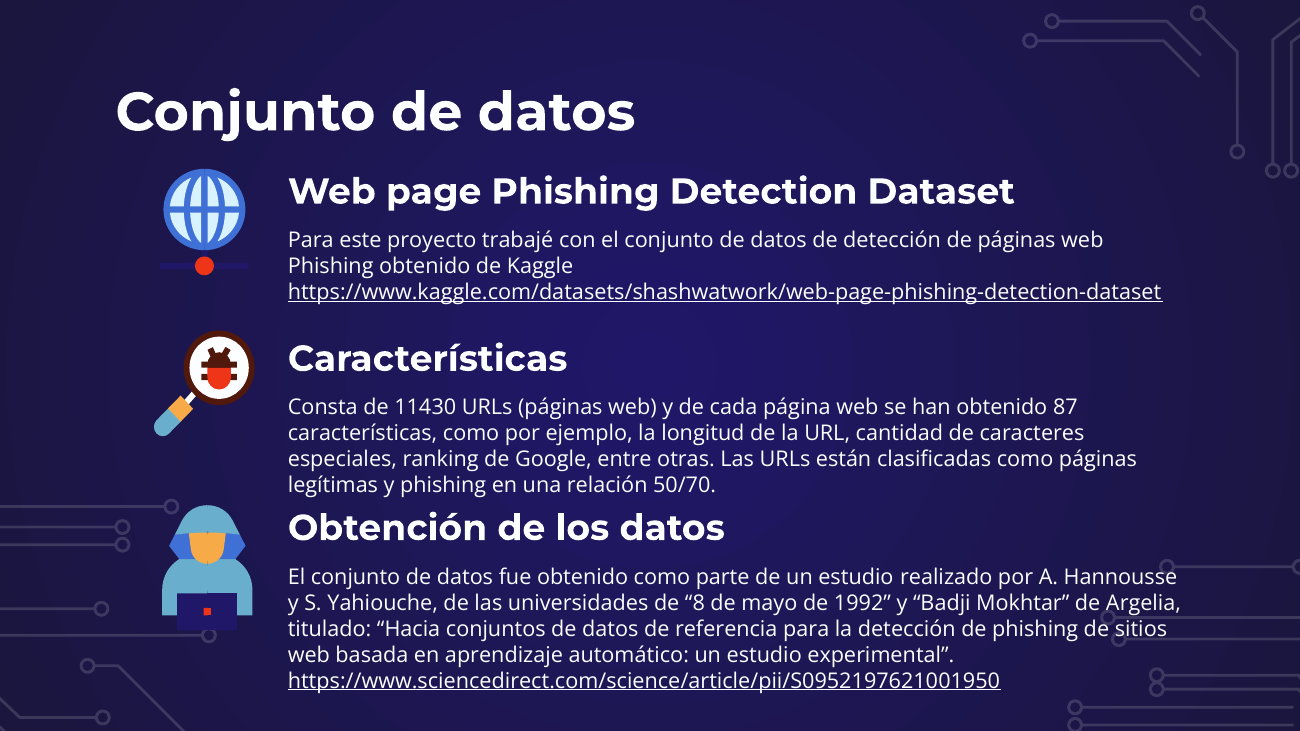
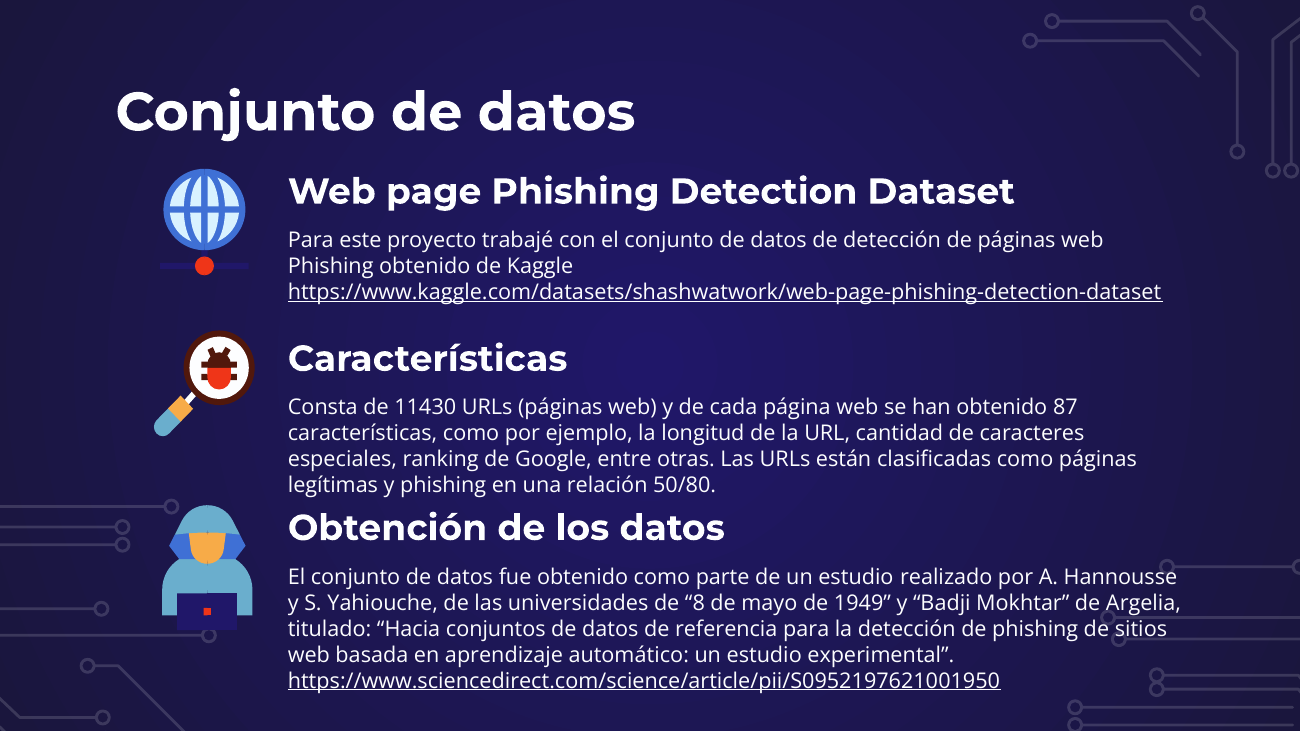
50/70: 50/70 -> 50/80 (685, 486)
1992: 1992 -> 1949 (862, 603)
